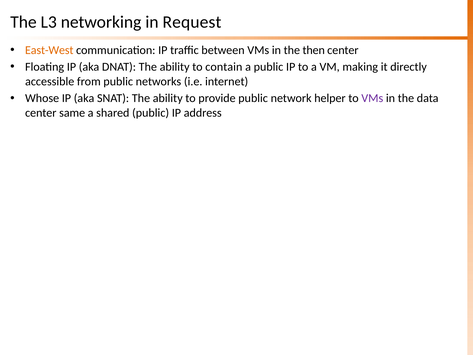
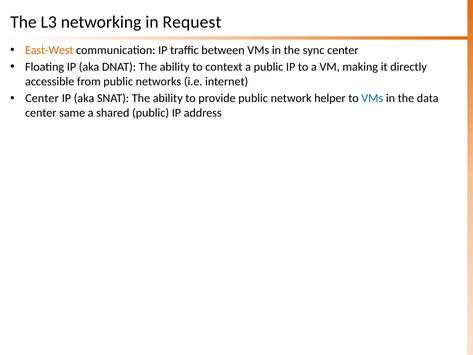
then: then -> sync (314, 50)
contain: contain -> context (224, 67)
Whose: Whose -> Center (42, 98)
VMs colour: purple -> blue (372, 98)
